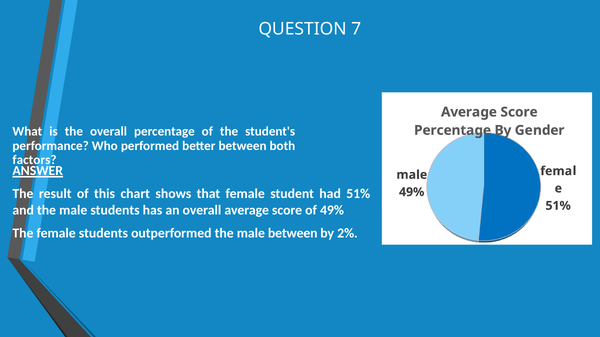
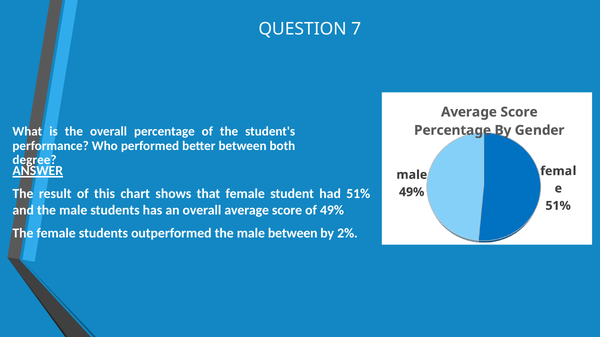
factors: factors -> degree (34, 160)
